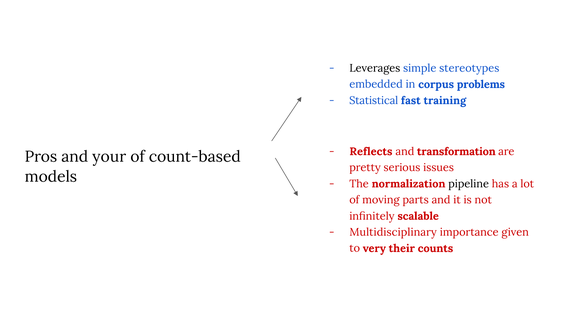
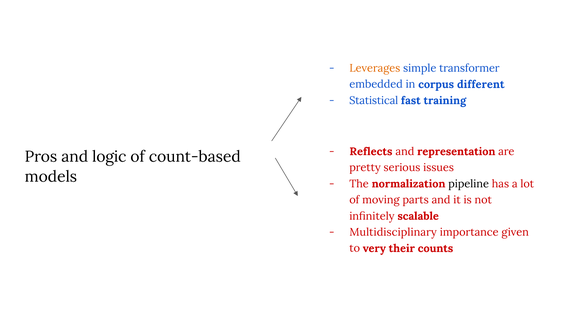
Leverages colour: black -> orange (375, 68)
stereotypes: stereotypes -> transformer (469, 68)
problems: problems -> different (481, 84)
transformation: transformation -> representation (456, 151)
your: your -> logic (109, 156)
